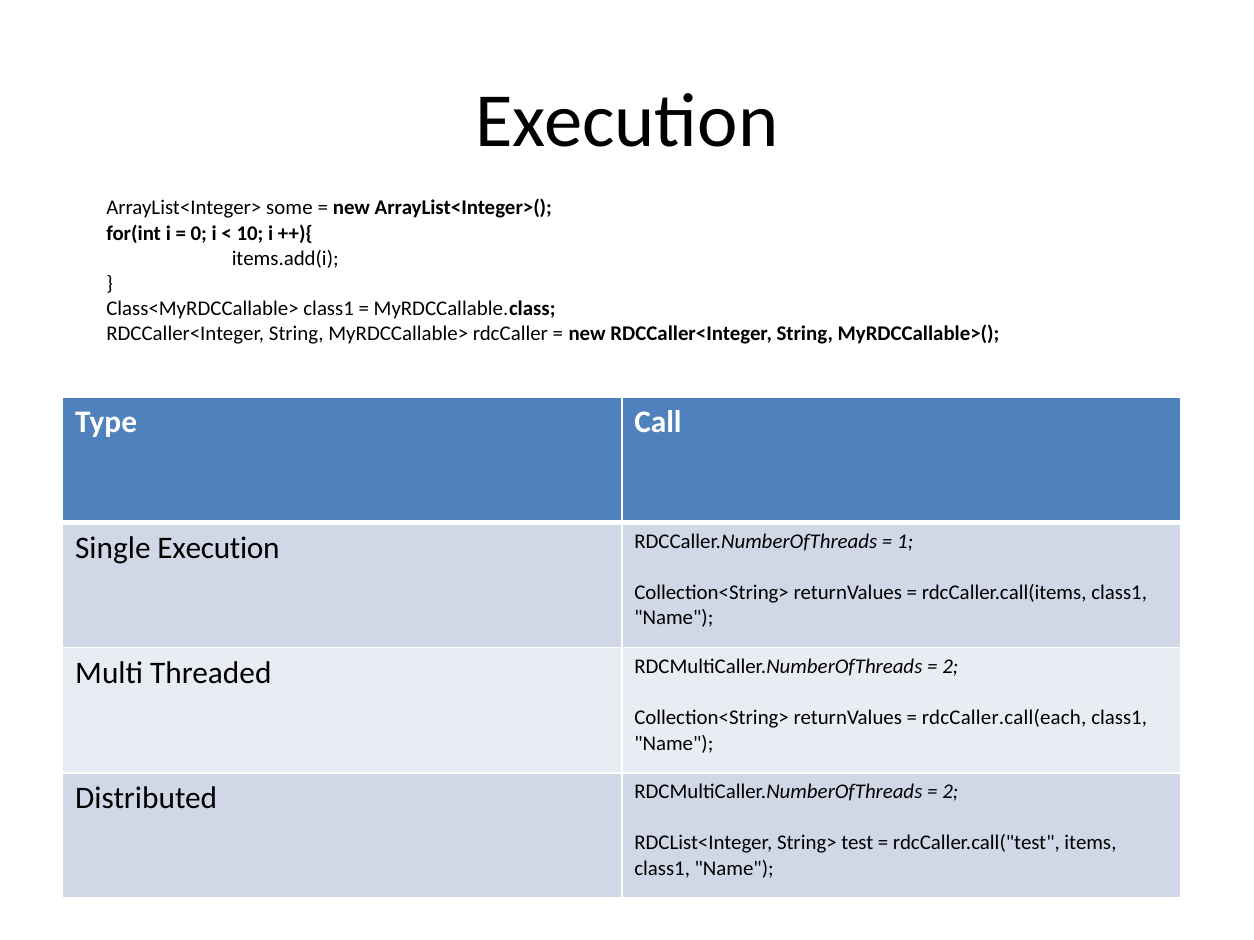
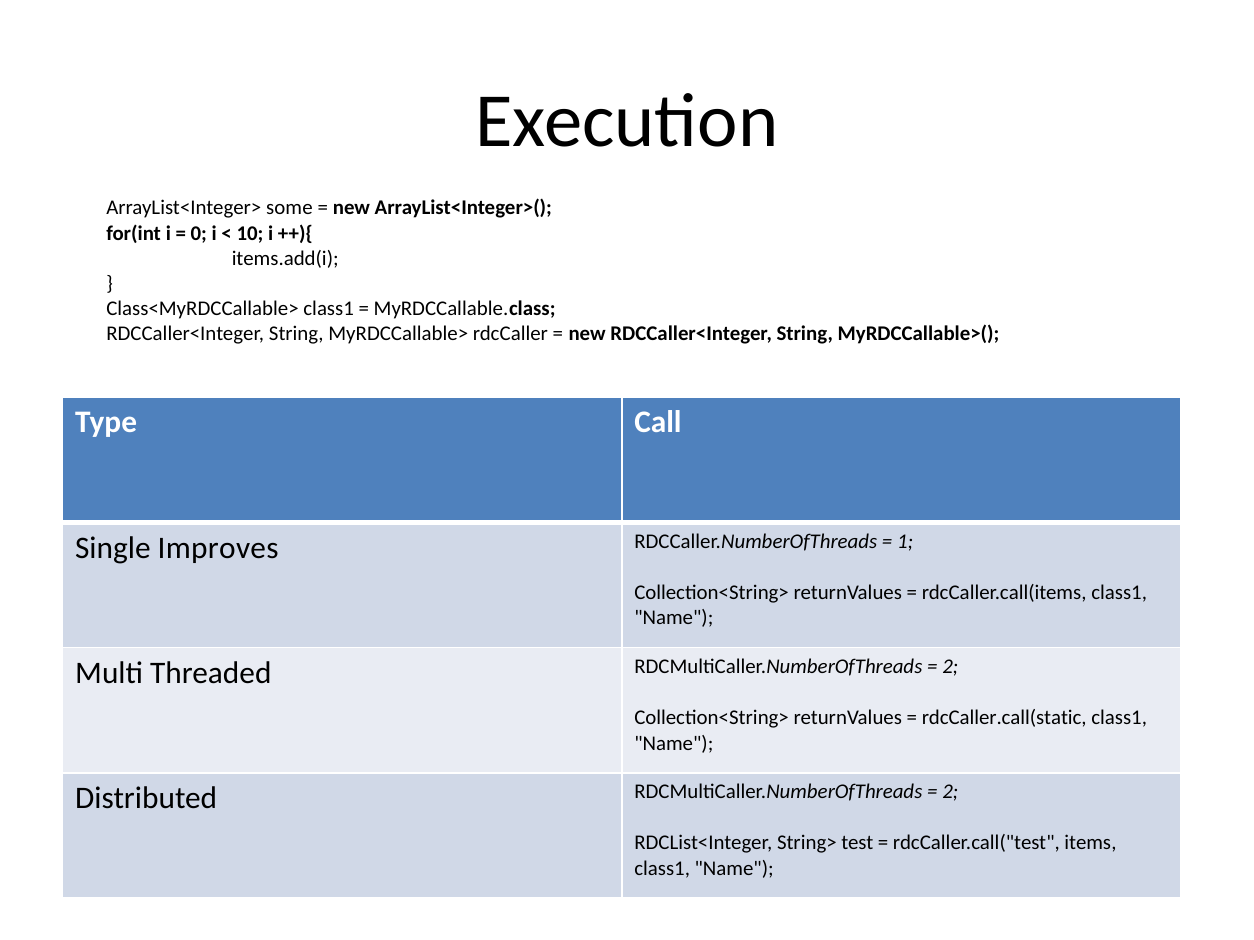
Single Execution: Execution -> Improves (218, 548)
rdcCaller.call(each: rdcCaller.call(each -> rdcCaller.call(static (1004, 718)
